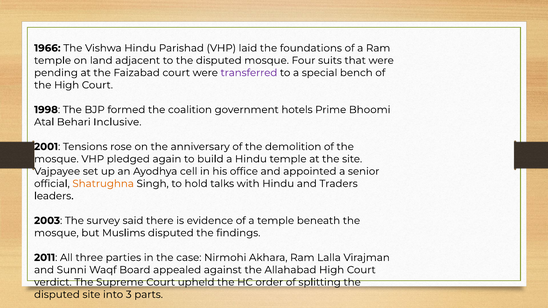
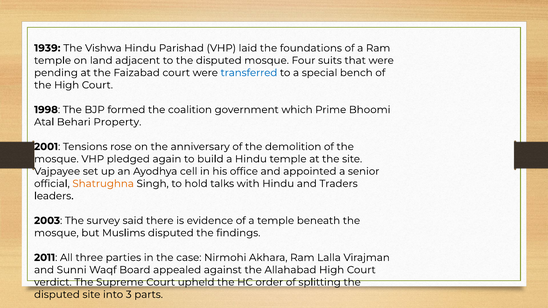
1966: 1966 -> 1939 (47, 48)
transferred colour: purple -> blue (249, 73)
hotels: hotels -> which (297, 110)
Inclusive: Inclusive -> Property (117, 122)
